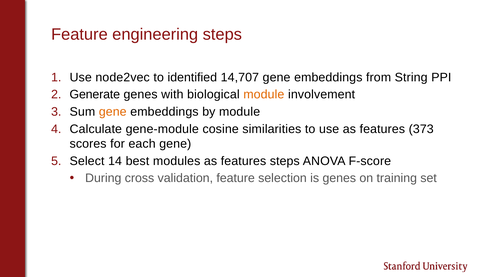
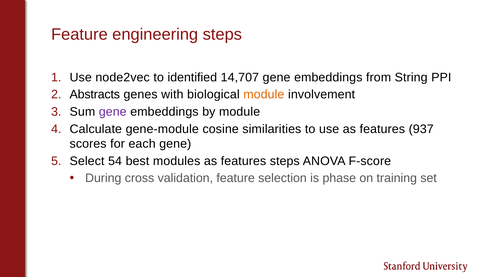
Generate: Generate -> Abstracts (95, 95)
gene colour: orange -> purple (113, 112)
373: 373 -> 937 (421, 129)
14: 14 -> 54 (115, 161)
is genes: genes -> phase (339, 178)
